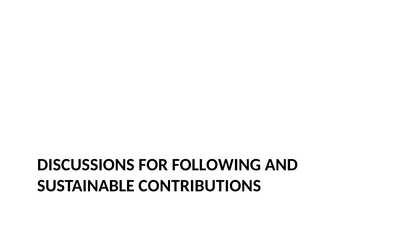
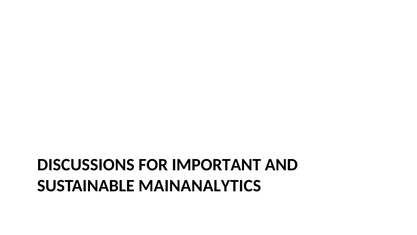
FOLLOWING: FOLLOWING -> IMPORTANT (216, 164)
CONTRIBUTIONS: CONTRIBUTIONS -> MAINANALYTICS (200, 185)
